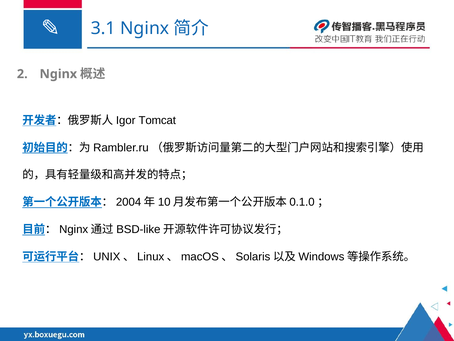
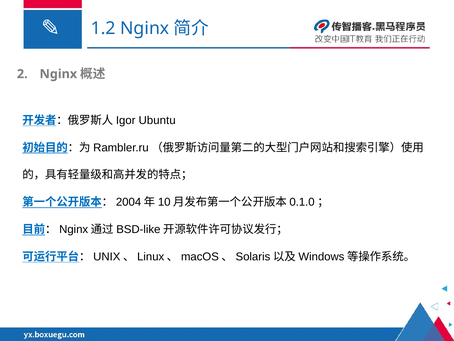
3.1: 3.1 -> 1.2 (103, 28)
Tomcat: Tomcat -> Ubuntu (157, 120)
